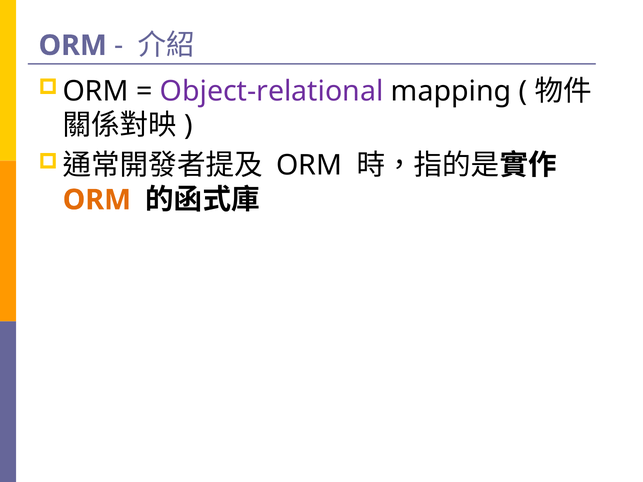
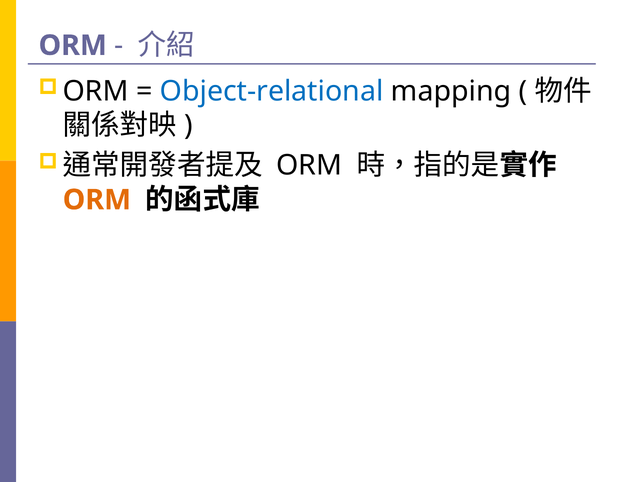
Object-relational colour: purple -> blue (272, 91)
